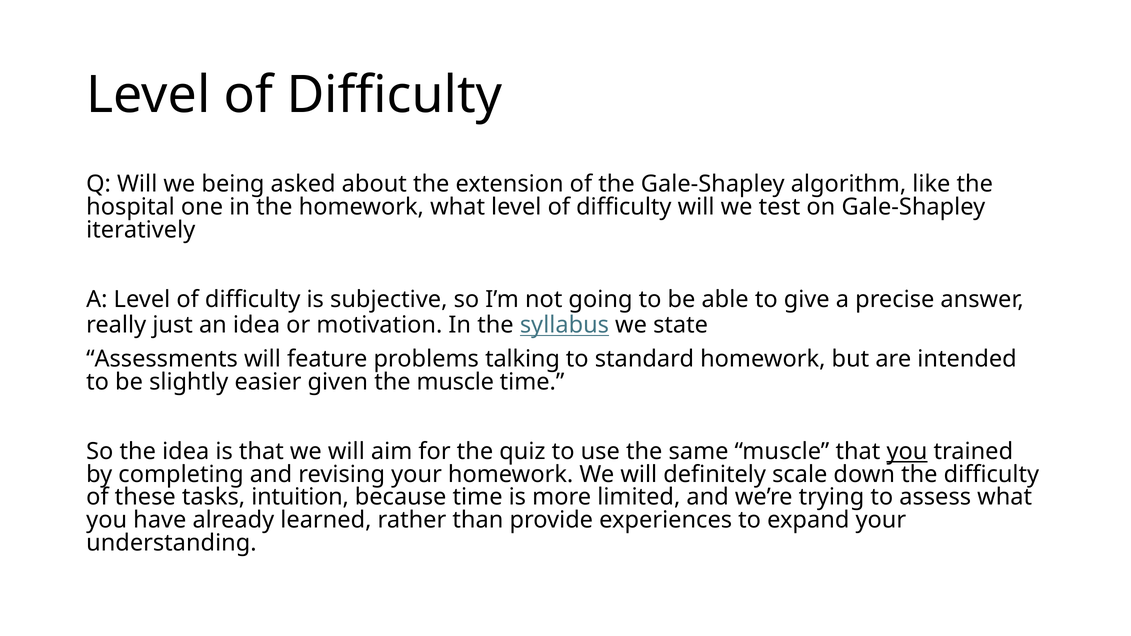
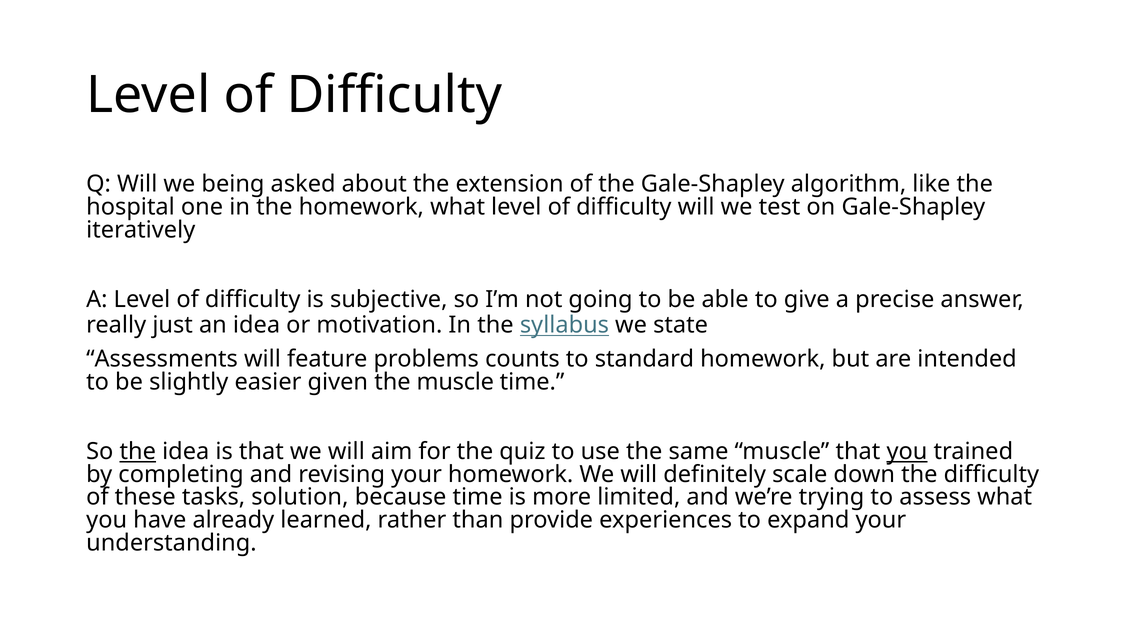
talking: talking -> counts (522, 359)
the underline: none -> present (138, 452)
intuition: intuition -> solution (300, 497)
